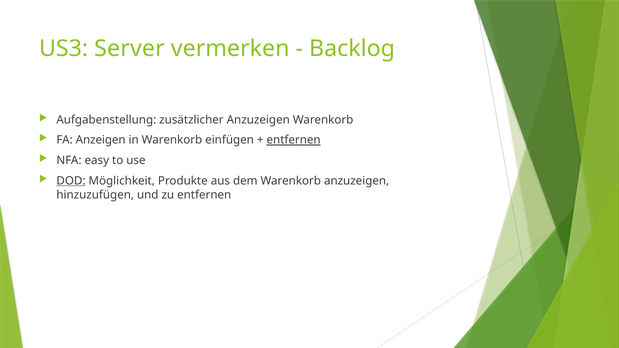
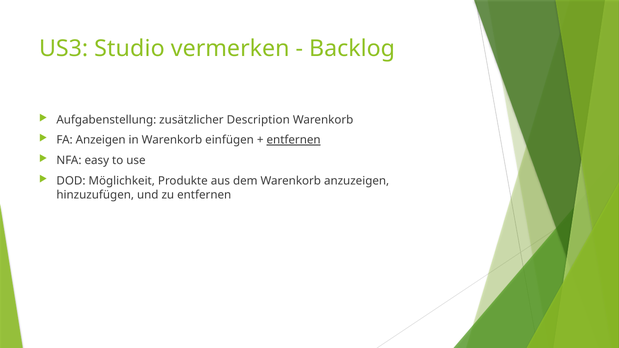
Server: Server -> Studio (129, 49)
zusätzlicher Anzuzeigen: Anzuzeigen -> Description (258, 120)
DOD underline: present -> none (71, 181)
